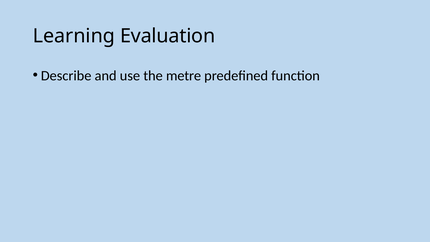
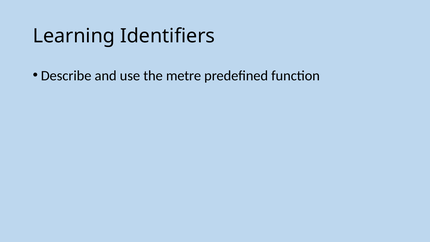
Evaluation: Evaluation -> Identifiers (168, 36)
